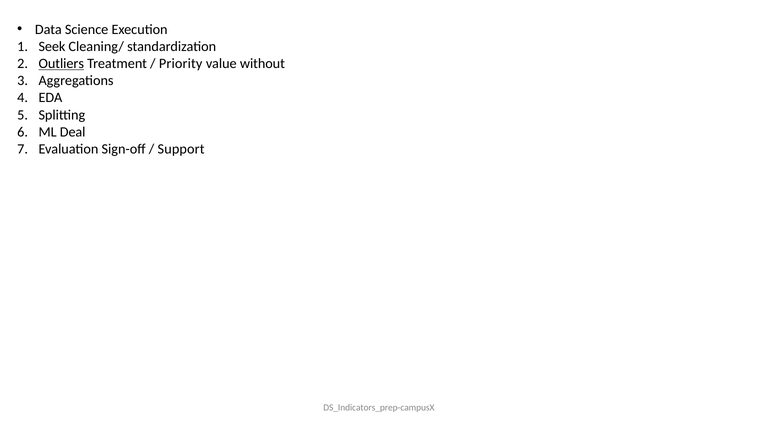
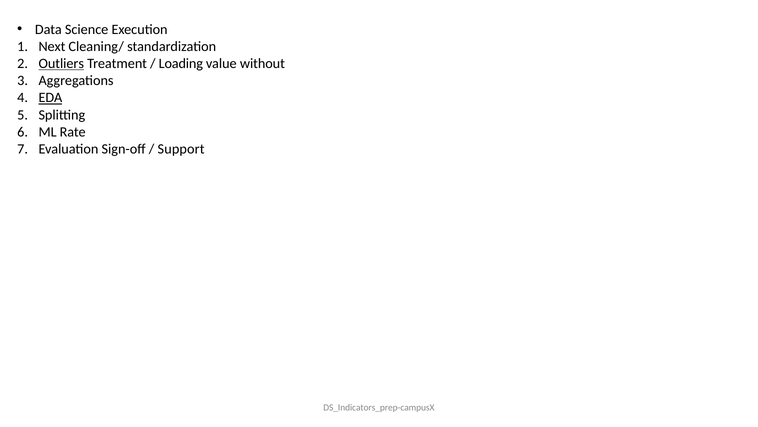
Seek: Seek -> Next (52, 46)
Priority: Priority -> Loading (181, 64)
EDA underline: none -> present (50, 98)
Deal: Deal -> Rate (73, 132)
